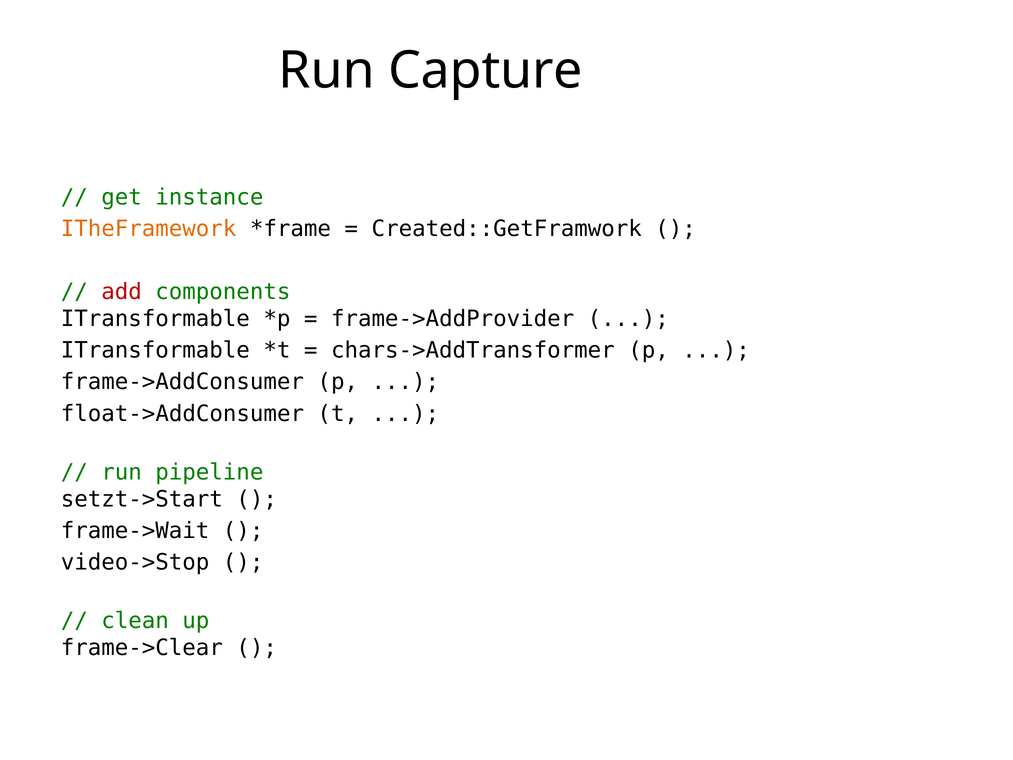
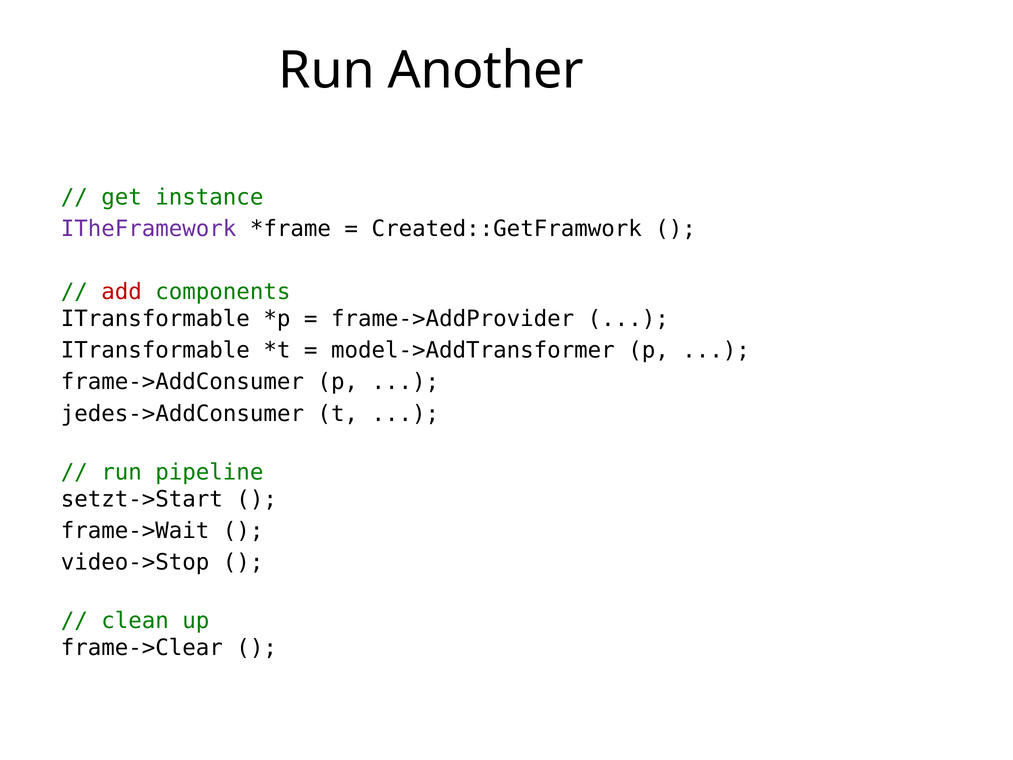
Capture: Capture -> Another (486, 70)
ITheFramework colour: orange -> purple (149, 229)
chars->AddTransformer: chars->AddTransformer -> model->AddTransformer (473, 350)
float->AddConsumer: float->AddConsumer -> jedes->AddConsumer (182, 413)
